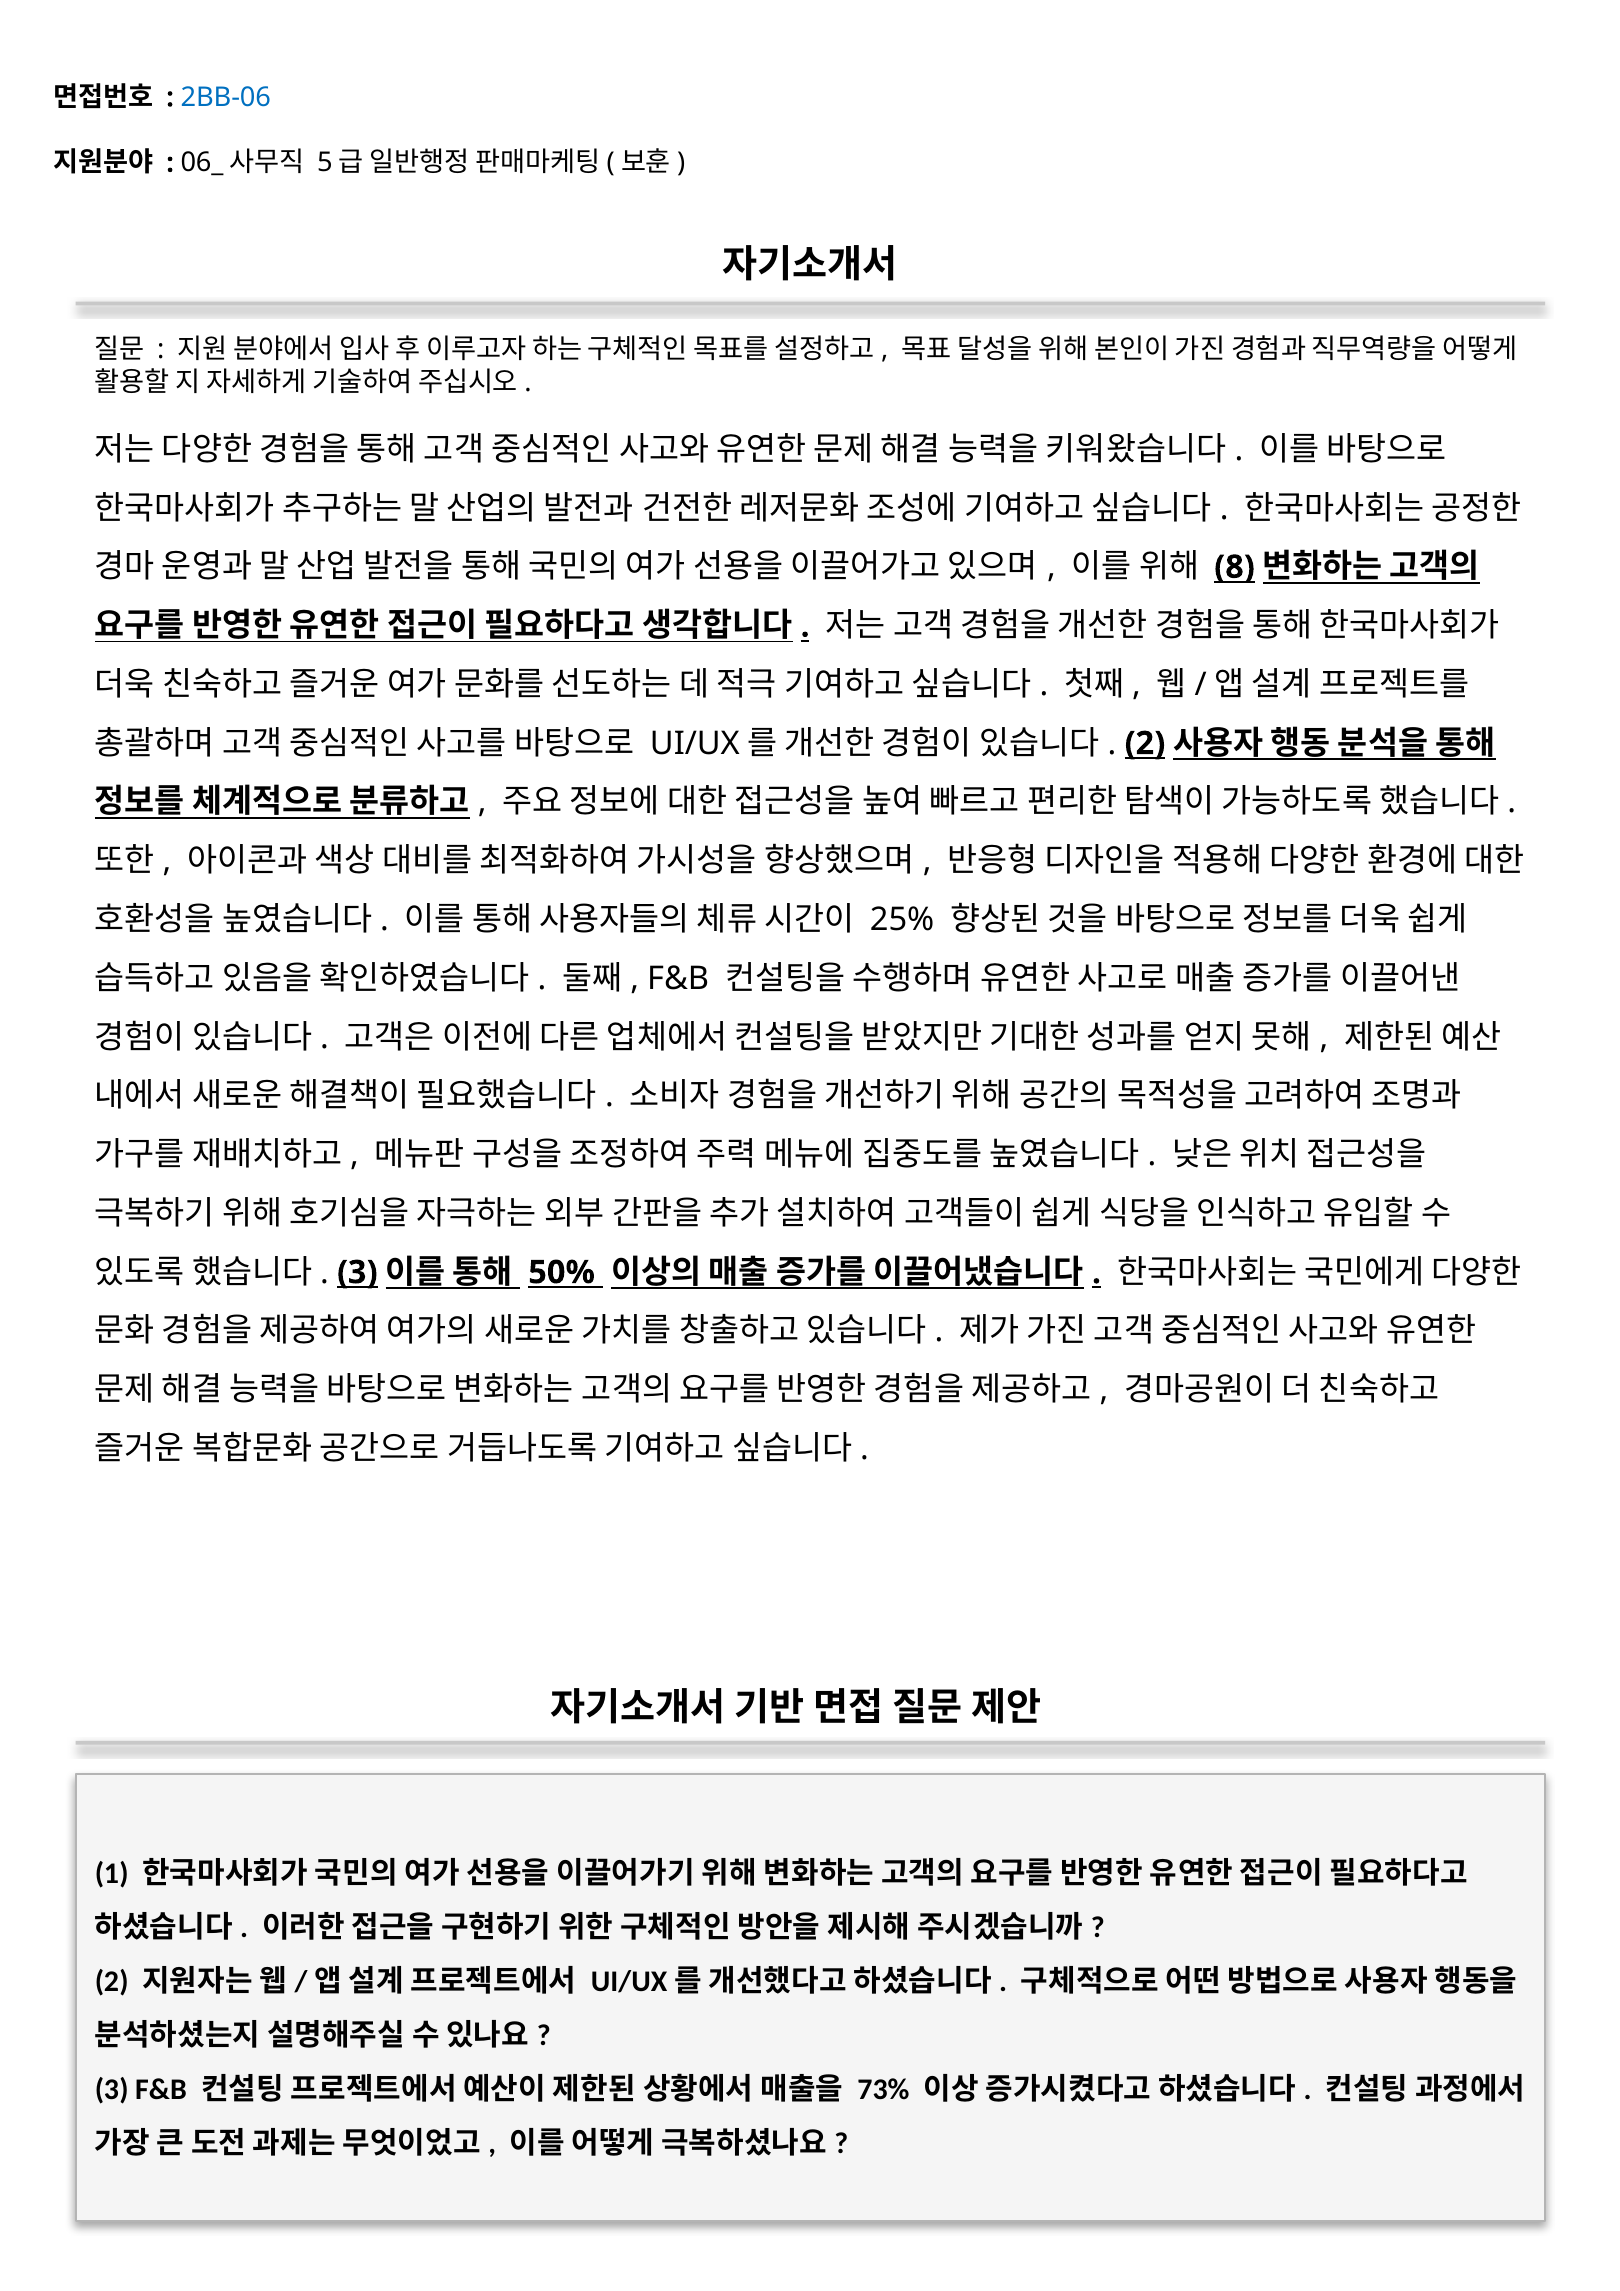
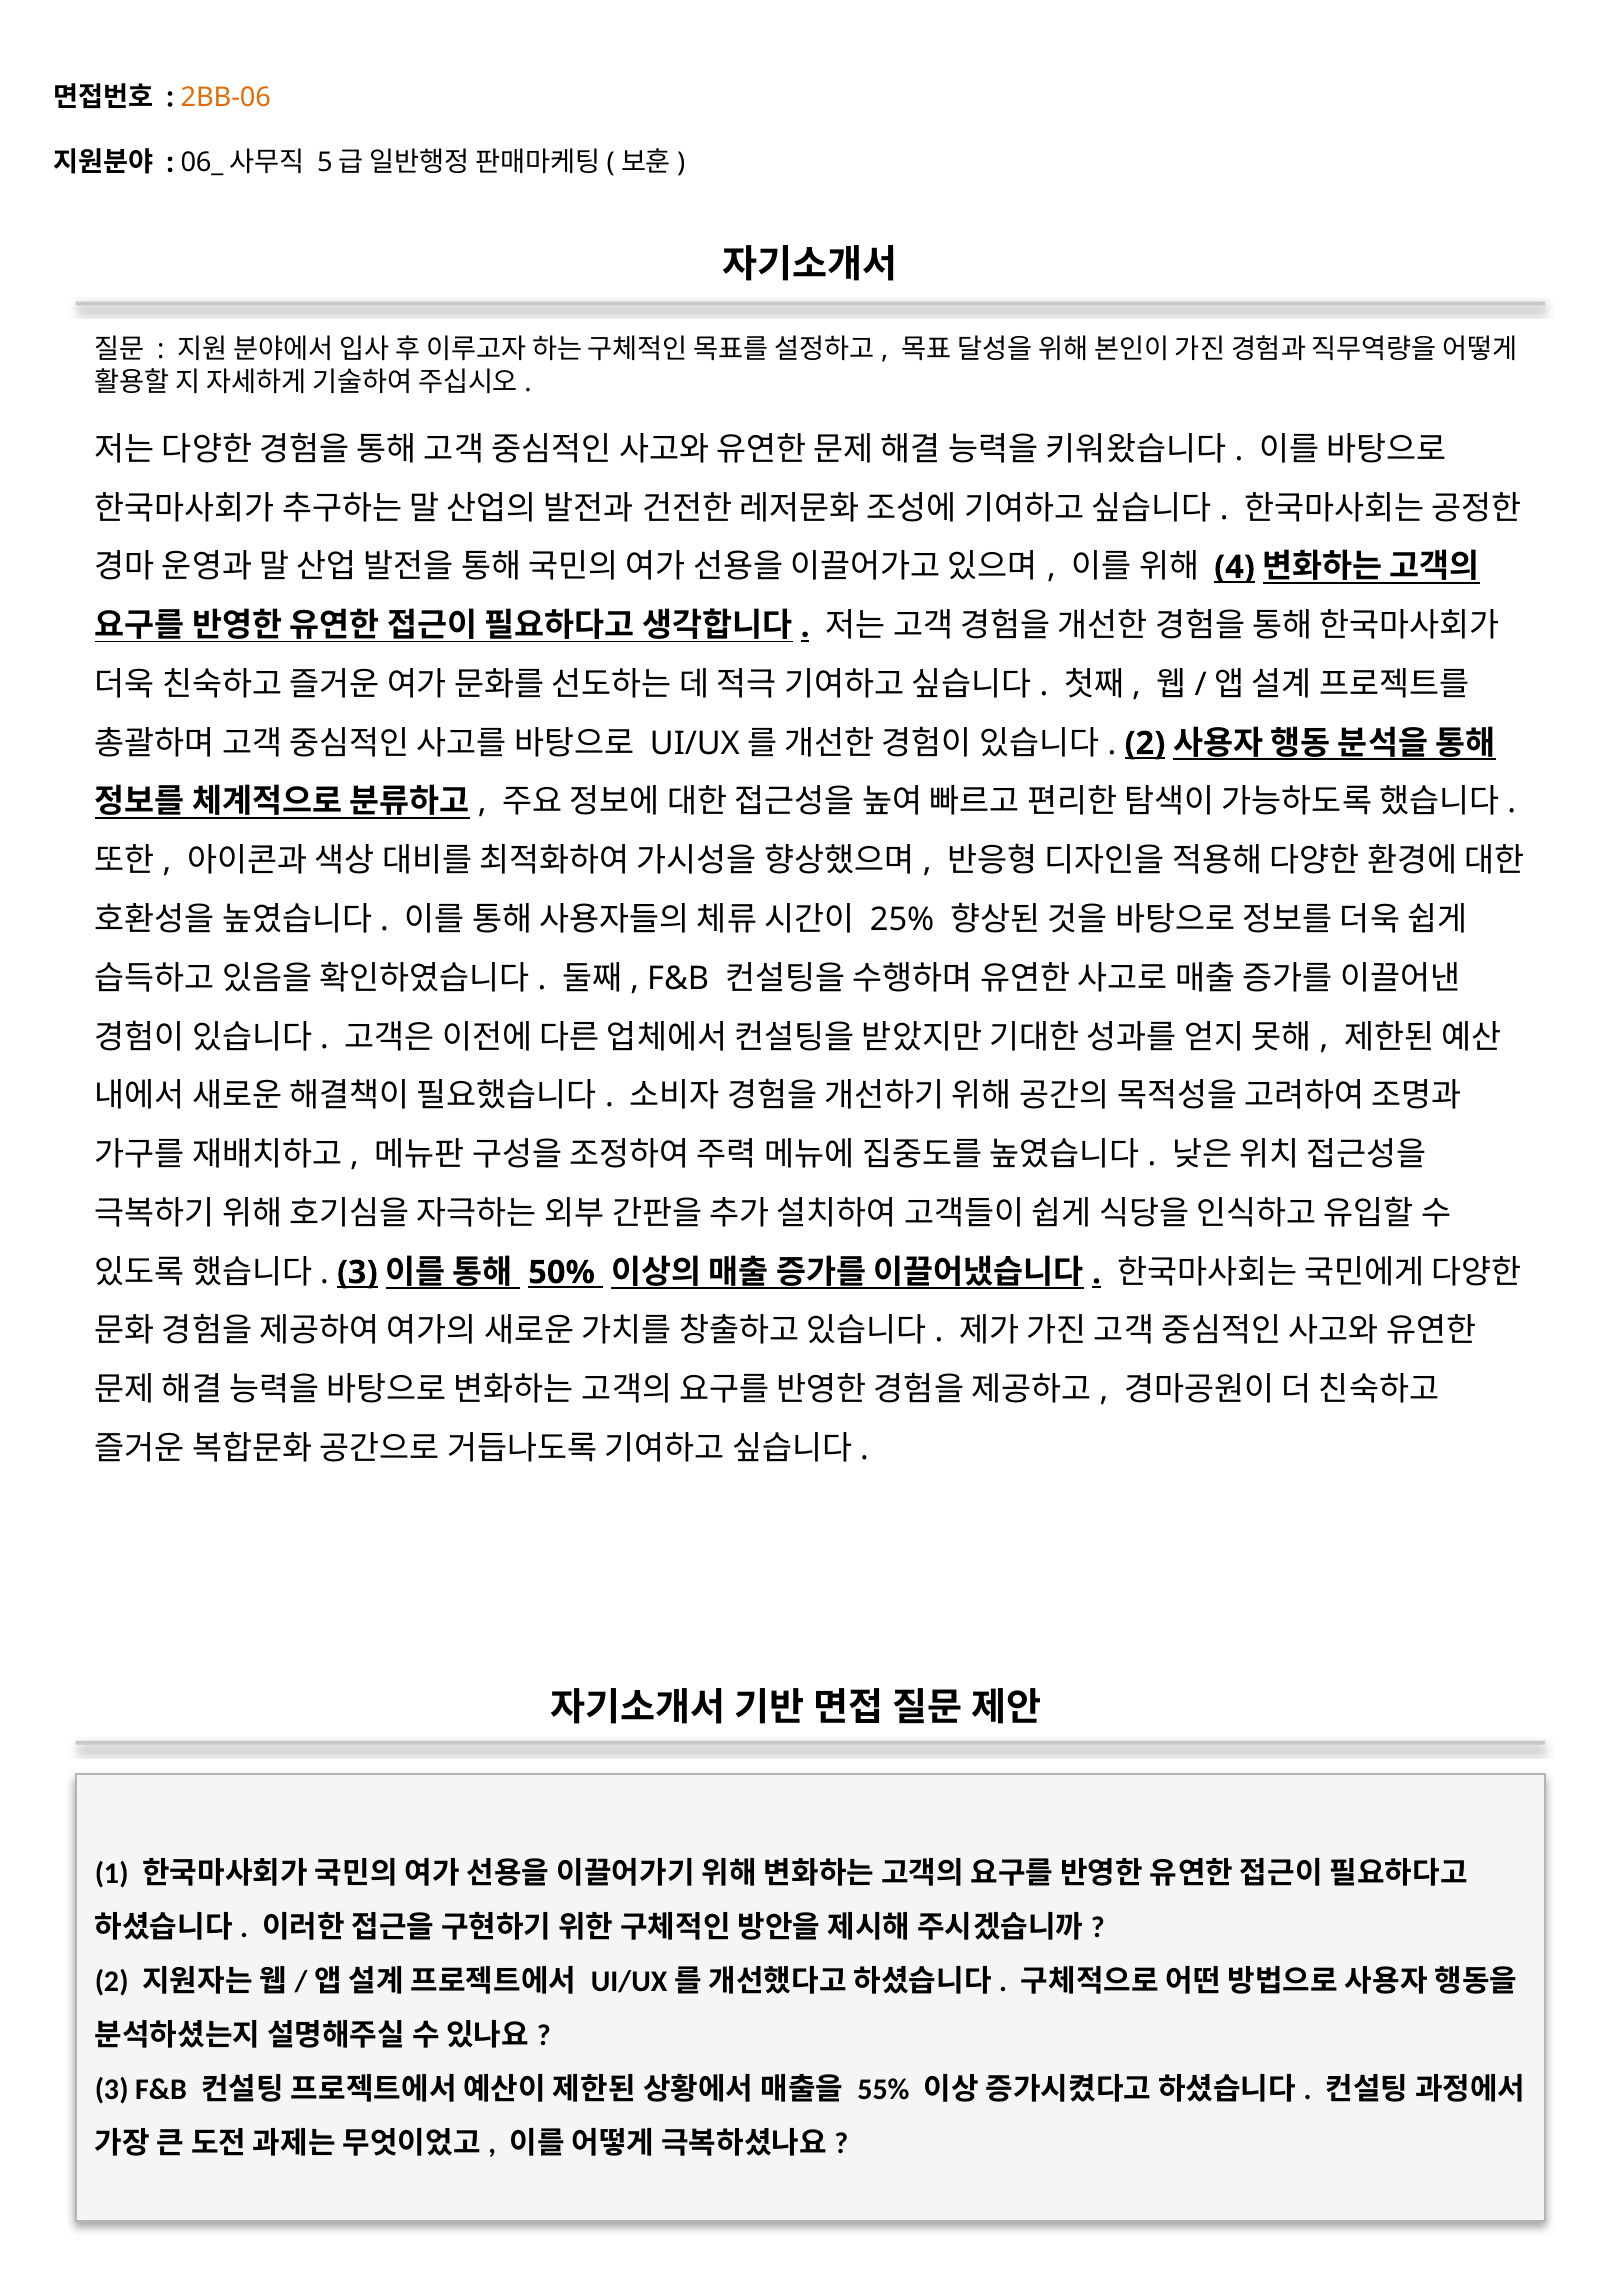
2BB-06 colour: blue -> orange (226, 97)
8: 8 -> 4 (1235, 567)
73%: 73% -> 55% (883, 2090)
